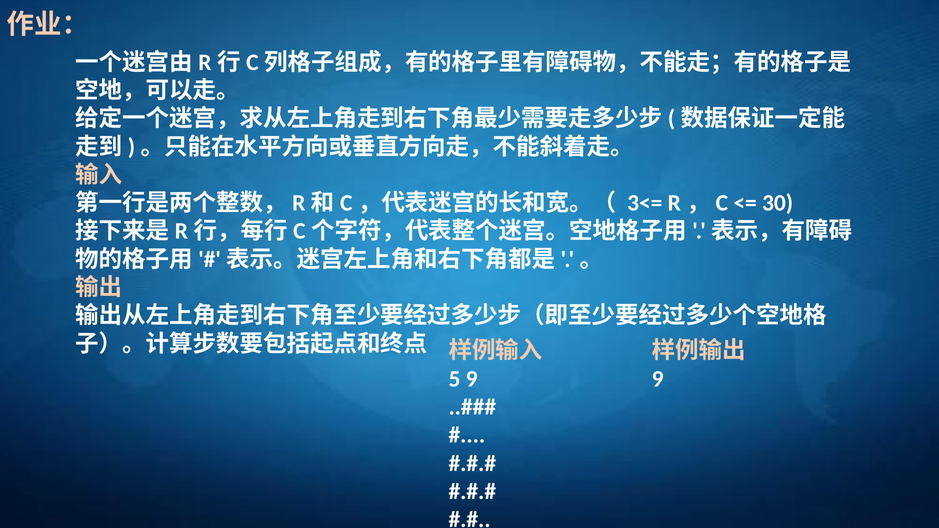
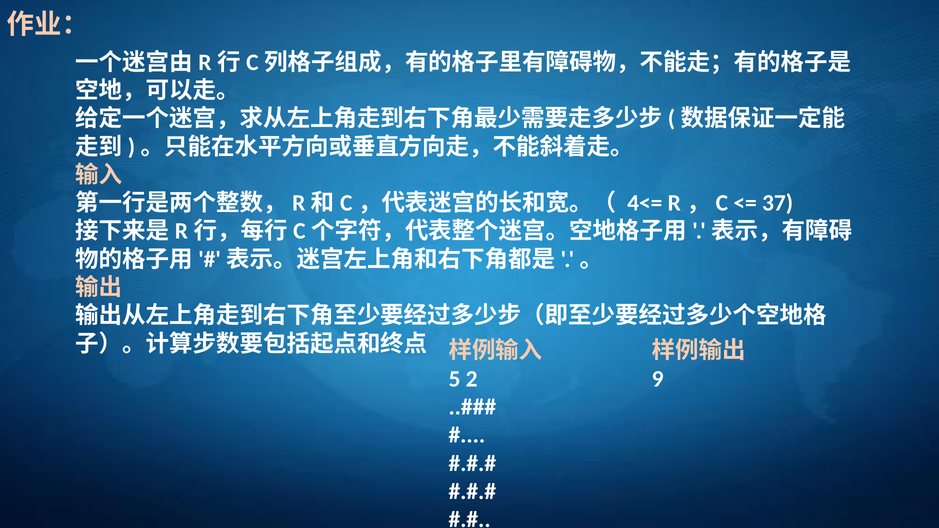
3<=: 3<= -> 4<= (645, 203)
30: 30 -> 37 (778, 203)
5 9: 9 -> 2 (472, 379)
